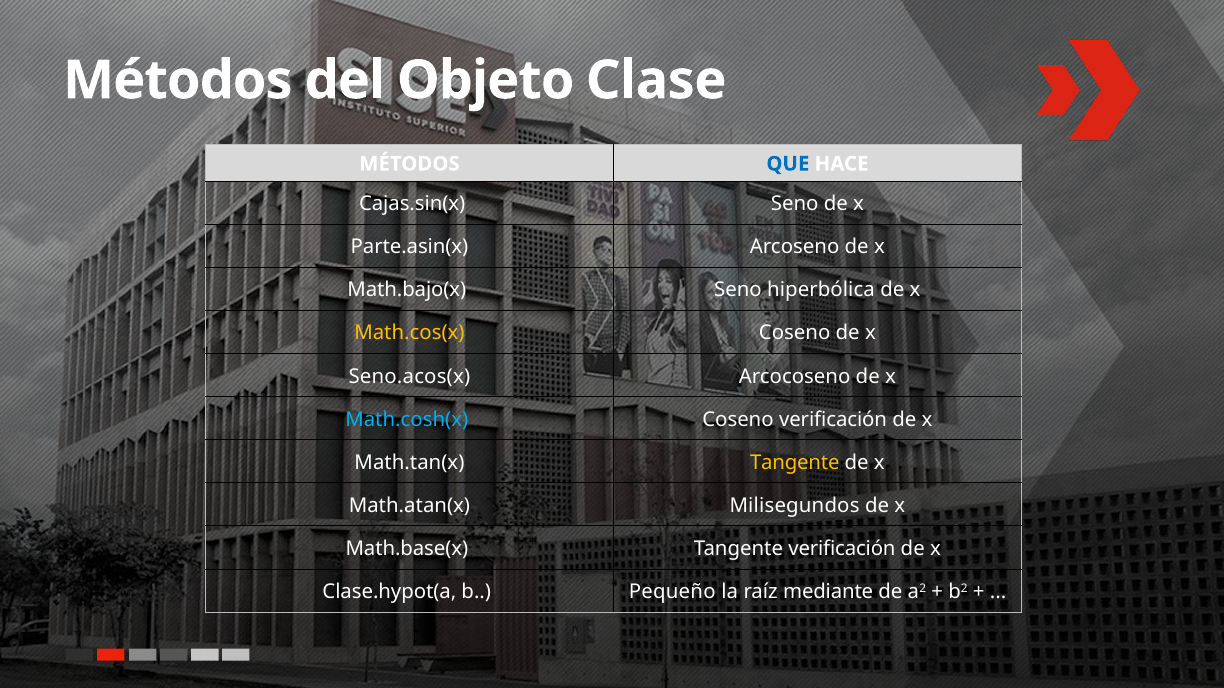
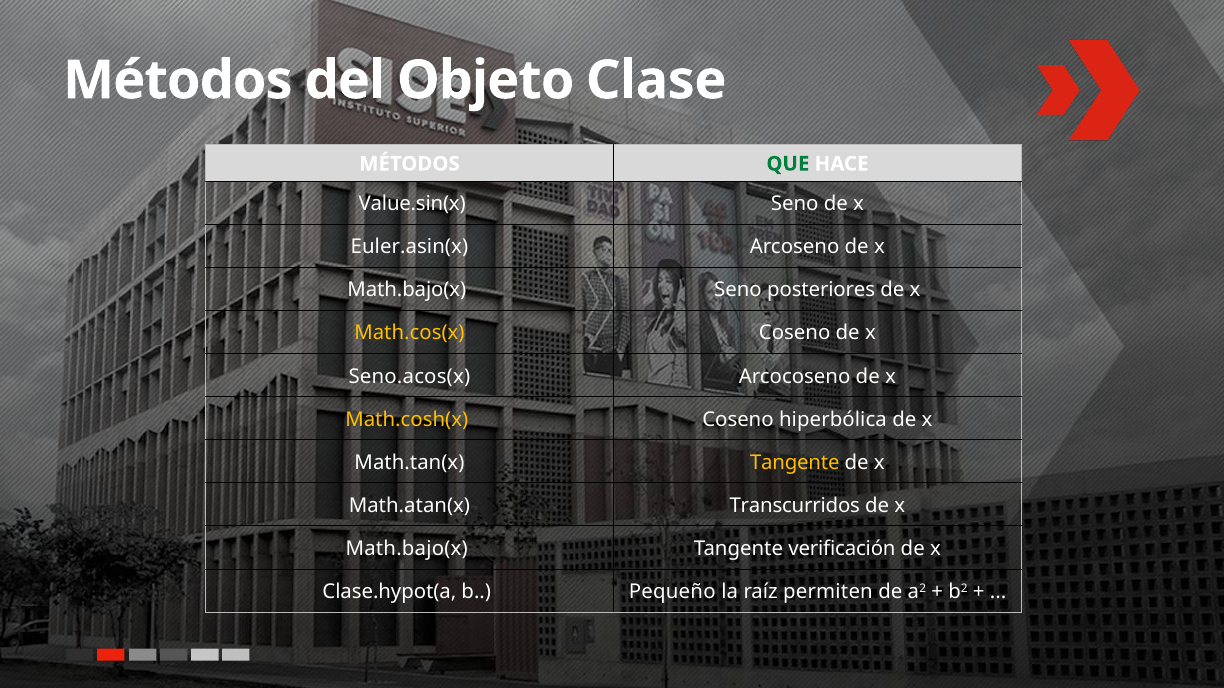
QUE colour: blue -> green (788, 164)
Cajas.sin(x: Cajas.sin(x -> Value.sin(x (412, 204)
Parte.asin(x: Parte.asin(x -> Euler.asin(x (409, 247)
hiperbólica: hiperbólica -> posteriores (821, 290)
Math.cosh(x colour: light blue -> yellow (407, 420)
Coseno verificación: verificación -> hiperbólica (833, 420)
Milisegundos: Milisegundos -> Transcurridos (795, 506)
Math.base(x: Math.base(x -> Math.bajo(x (407, 549)
mediante: mediante -> permiten (828, 592)
